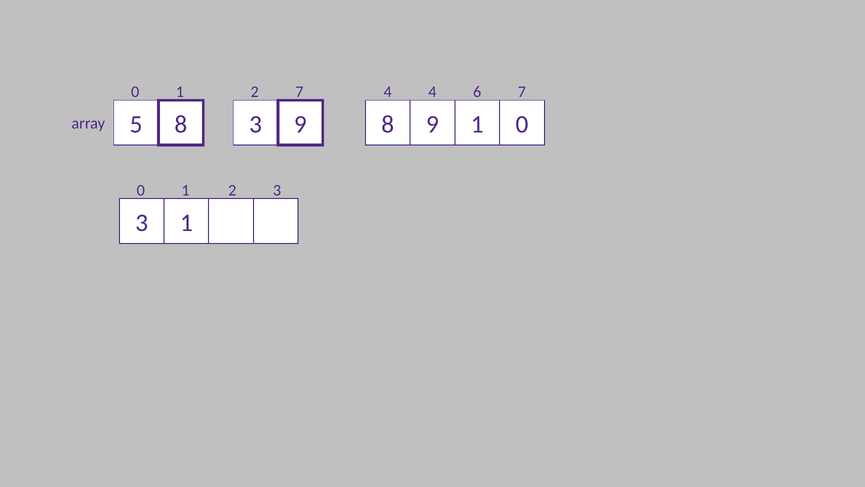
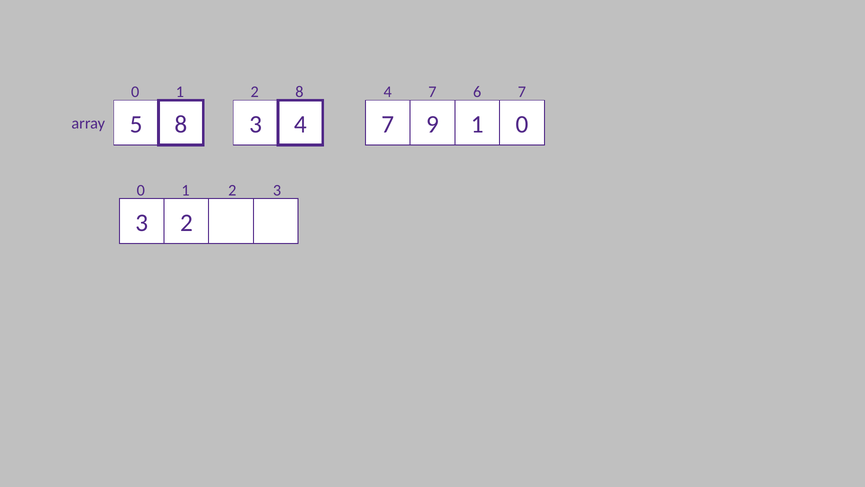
2 7: 7 -> 8 (299, 92)
4 4: 4 -> 7 (432, 92)
3 9: 9 -> 4 (300, 124)
8 8: 8 -> 7 (388, 124)
3 1: 1 -> 2 (186, 223)
